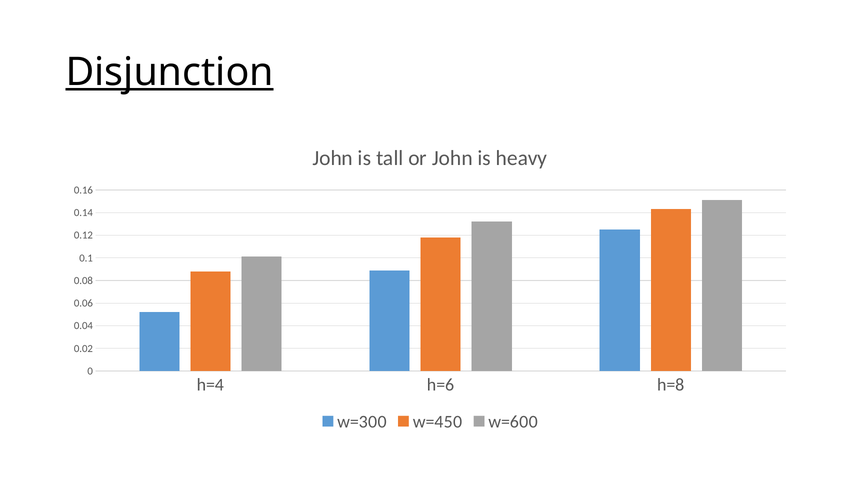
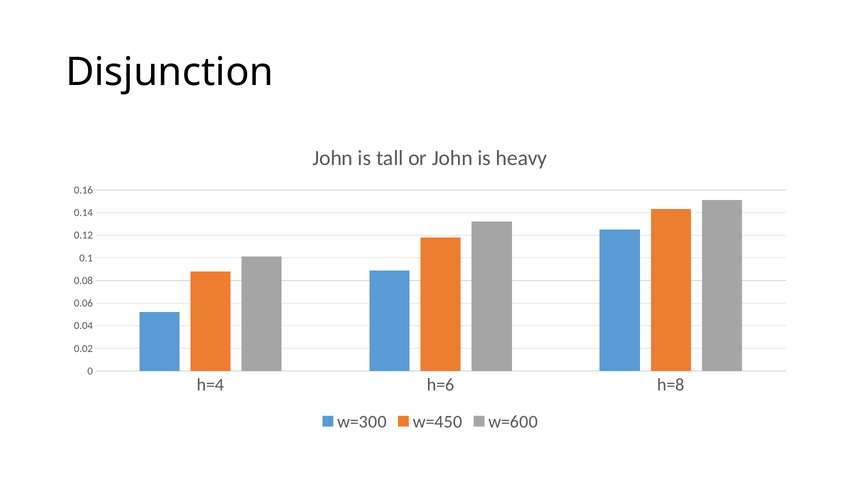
Disjunction underline: present -> none (170, 72)
